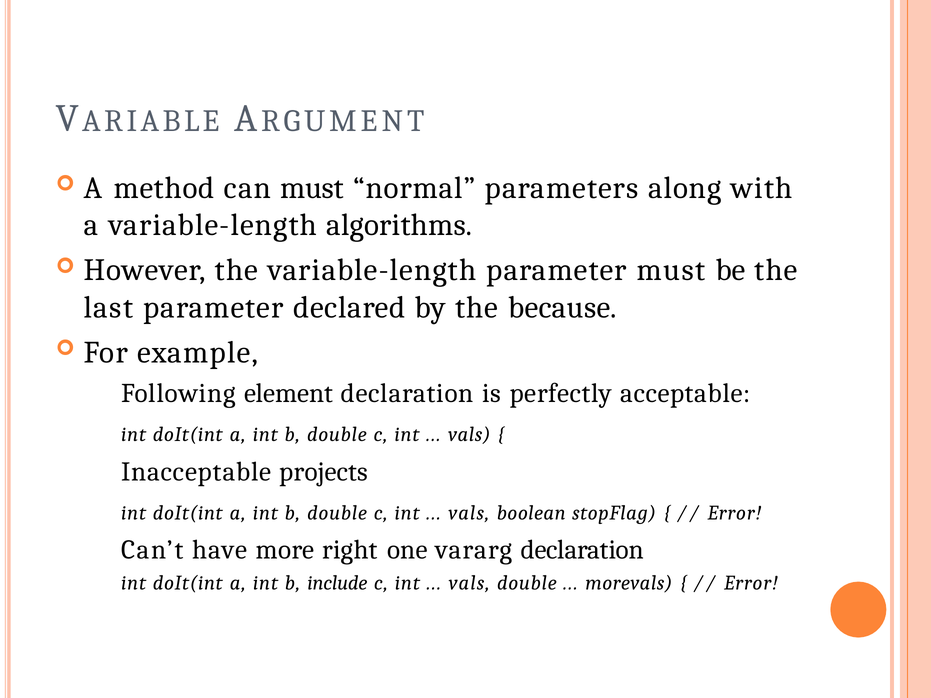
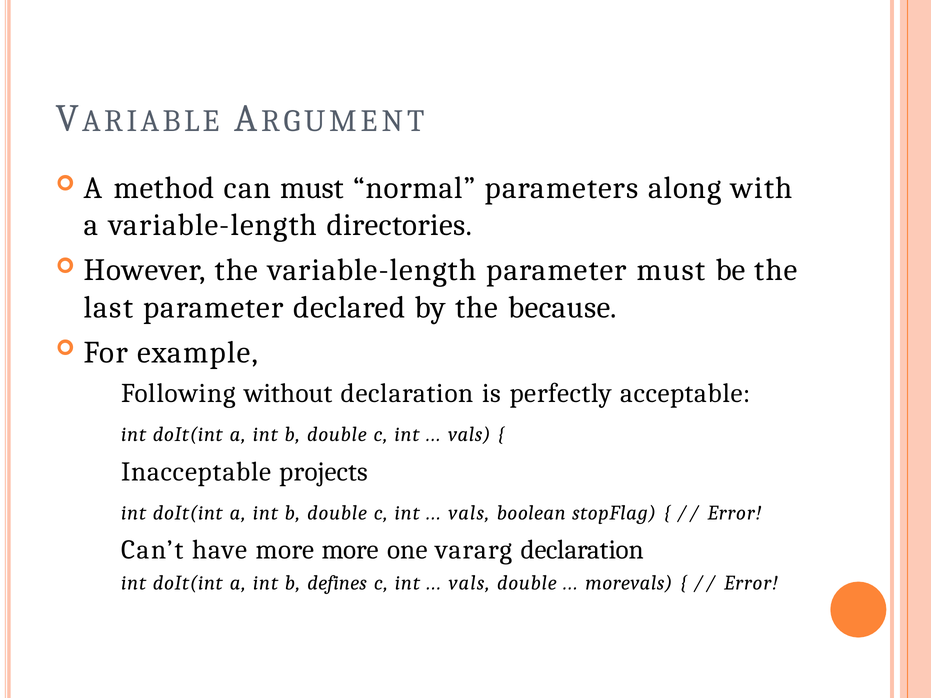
algorithms: algorithms -> directories (399, 225)
element: element -> without (288, 394)
more right: right -> more (350, 550)
include: include -> defines (337, 583)
